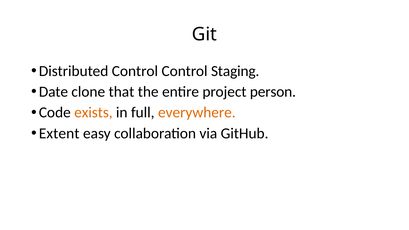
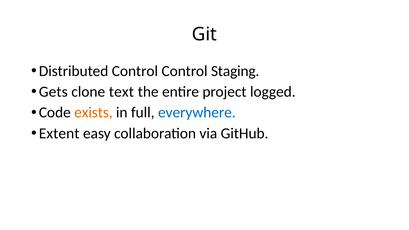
Date: Date -> Gets (53, 92)
that: that -> text (121, 92)
person: person -> logged (273, 92)
everywhere colour: orange -> blue (197, 113)
